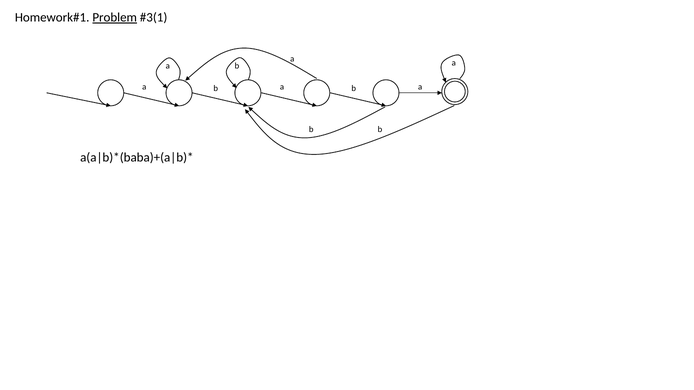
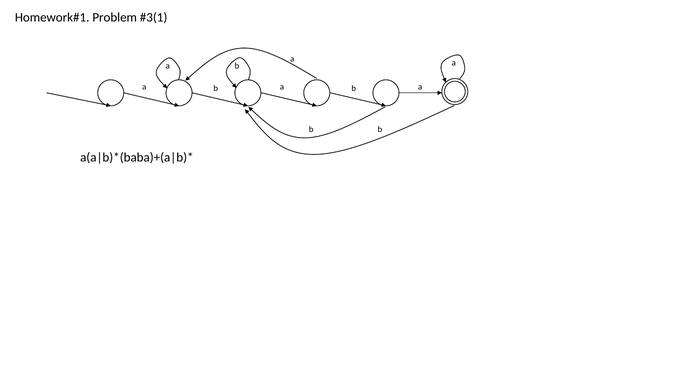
Problem underline: present -> none (115, 18)
